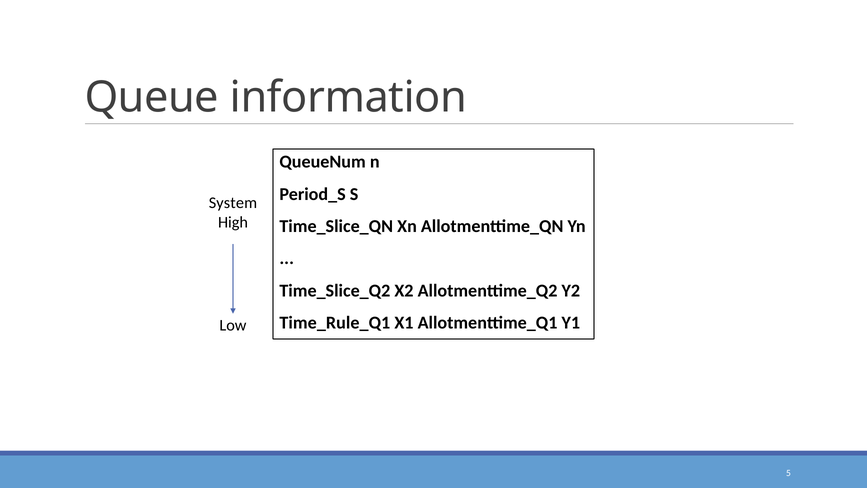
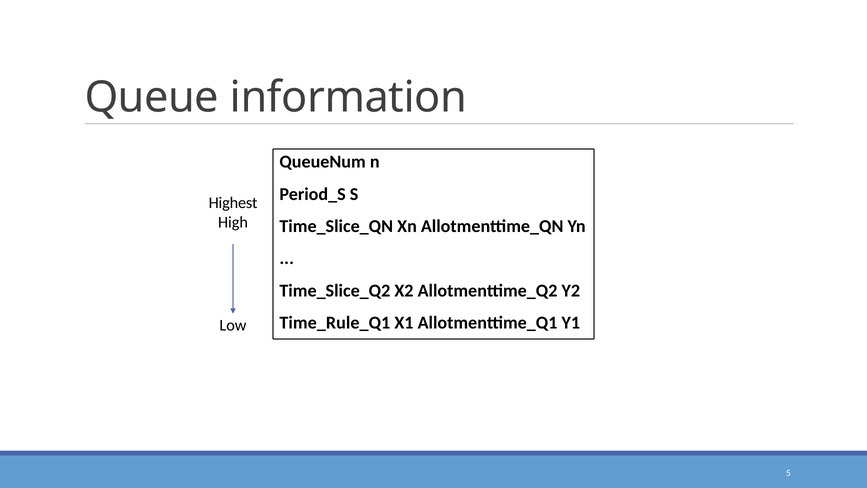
System: System -> Highest (233, 203)
